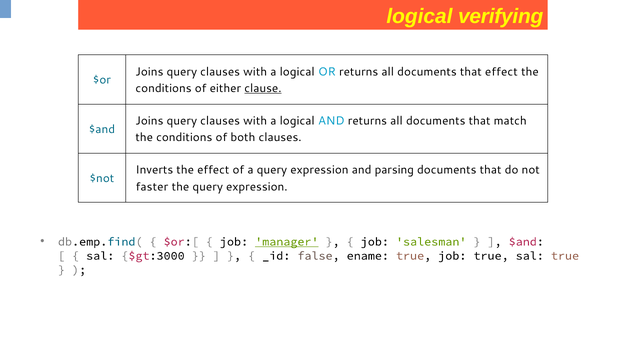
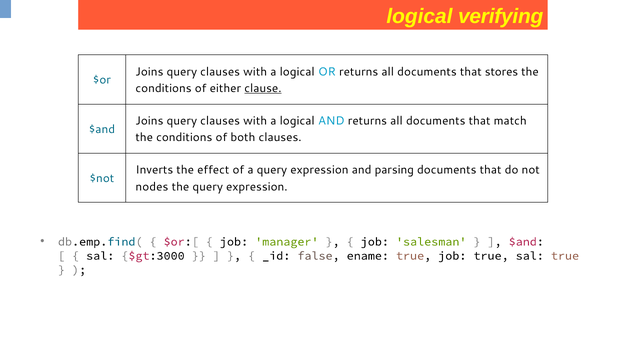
that effect: effect -> stores (502, 72)
faster: faster -> nodes (152, 187)
manager underline: present -> none (287, 242)
